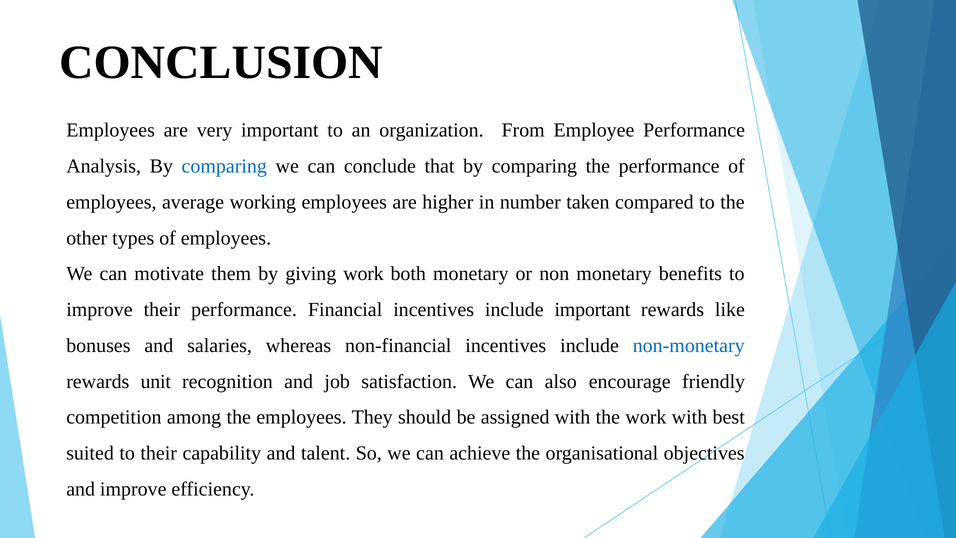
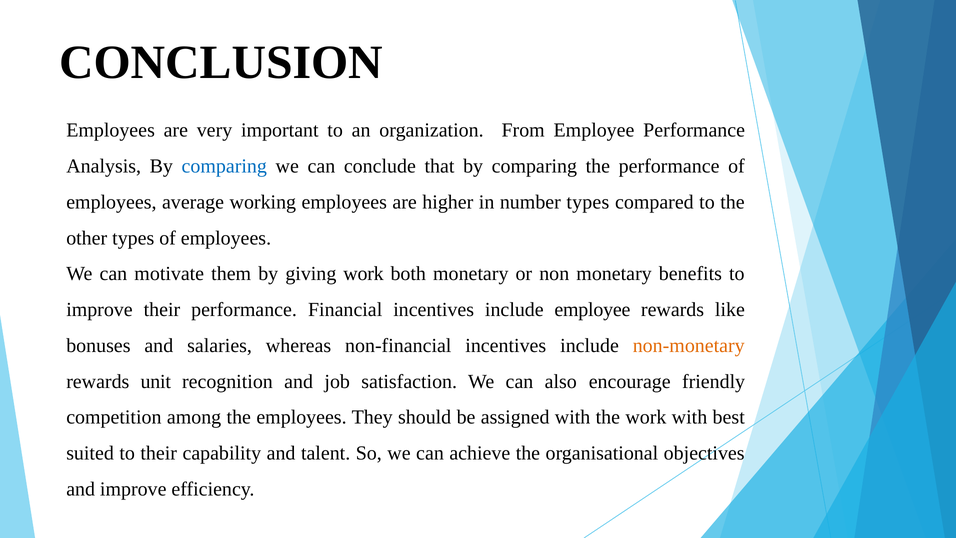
number taken: taken -> types (588, 202)
include important: important -> employee (592, 310)
non-monetary colour: blue -> orange (689, 345)
